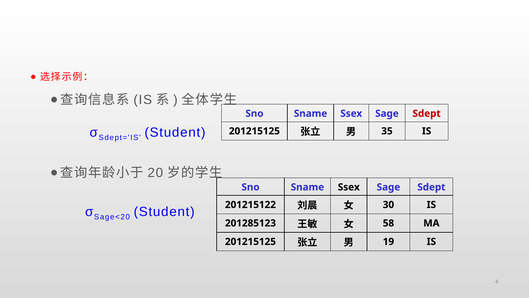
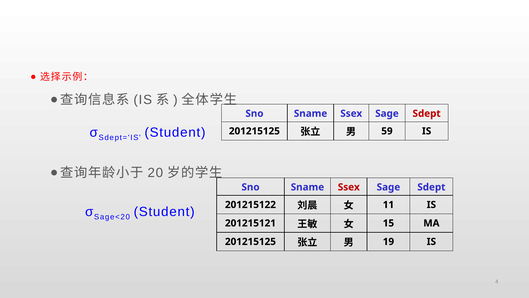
35: 35 -> 59 (387, 131)
Ssex colour: black -> red (349, 187)
30: 30 -> 11 (388, 204)
201285123: 201285123 -> 201215121 (250, 223)
58: 58 -> 15 (388, 223)
